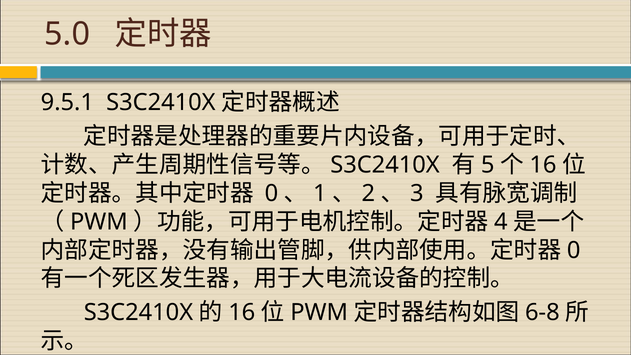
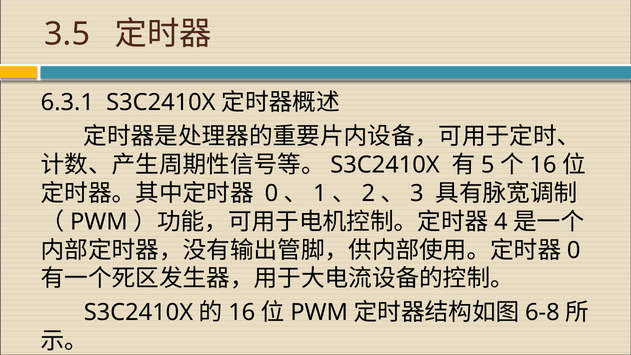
5.0: 5.0 -> 3.5 (67, 34)
9.5.1: 9.5.1 -> 6.3.1 (67, 103)
